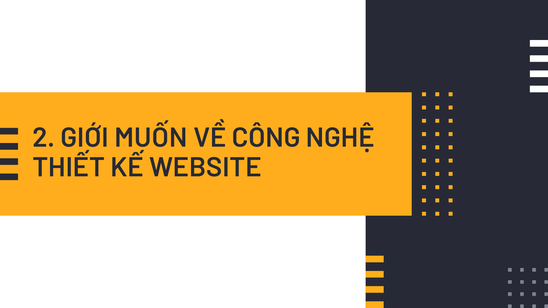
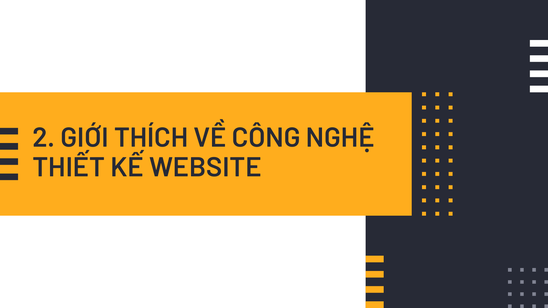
MUỐN: MUỐN -> THÍCH (151, 138)
